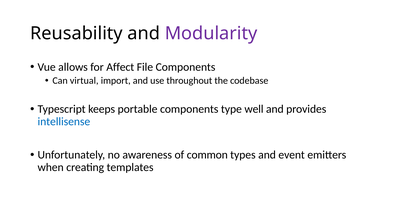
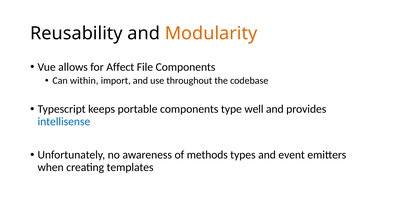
Modularity colour: purple -> orange (211, 33)
virtual: virtual -> within (84, 81)
common: common -> methods (207, 155)
